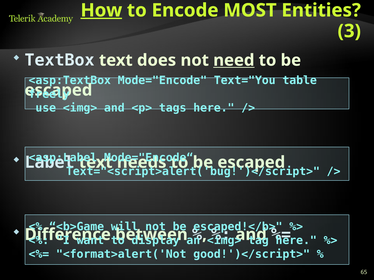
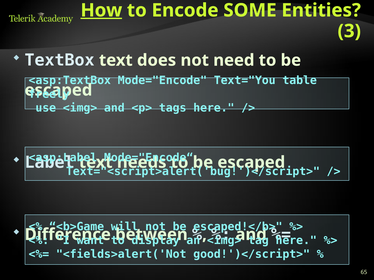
MOST: MOST -> SOME (250, 10)
need underline: present -> none (234, 60)
<format>alert('Not: <format>alert('Not -> <fields>alert('Not (121, 254)
